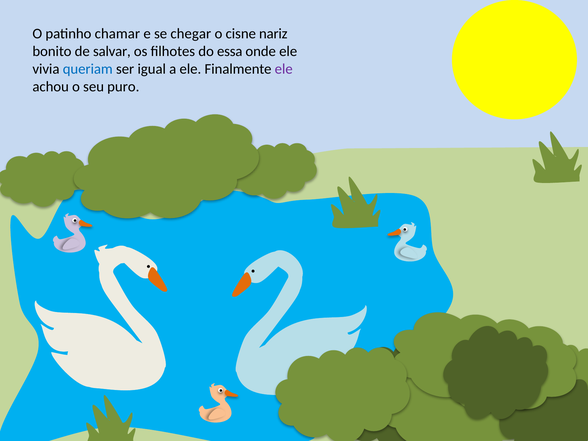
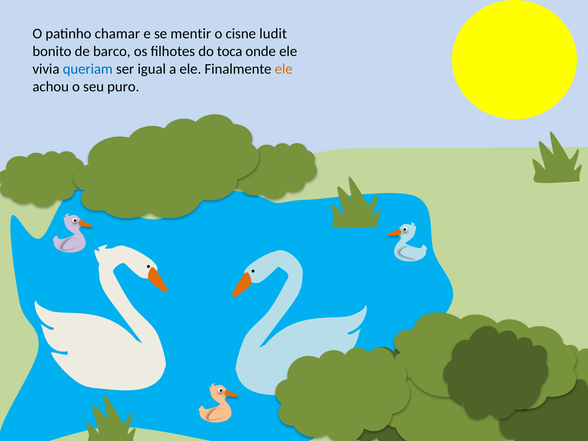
chegar: chegar -> mentir (191, 34)
nariz: nariz -> ludit (273, 34)
salvar: salvar -> barco (112, 51)
essa: essa -> toca (230, 51)
ele colour: purple -> orange (284, 69)
